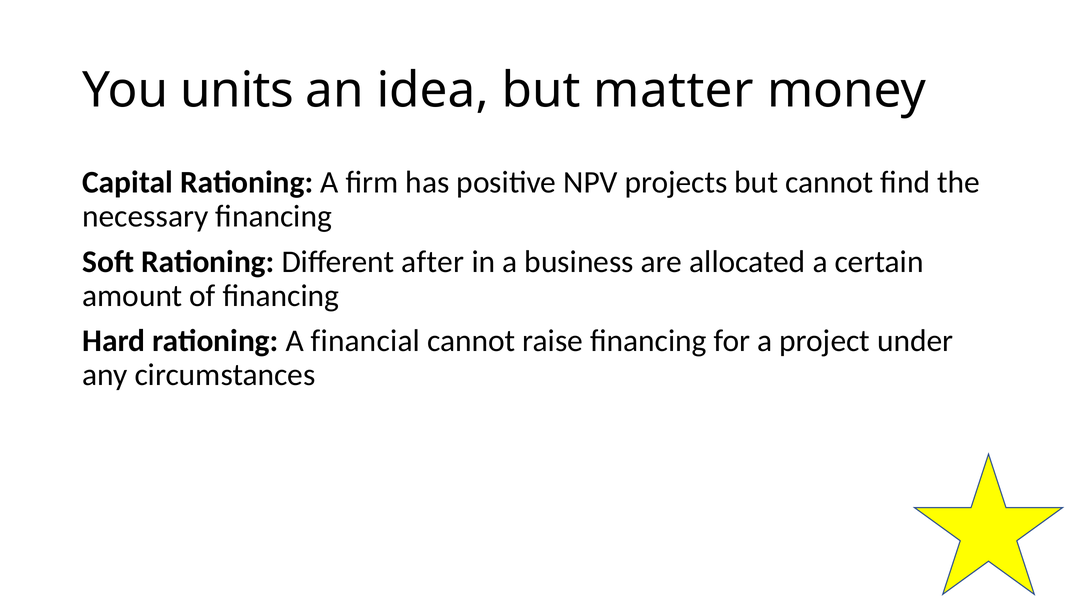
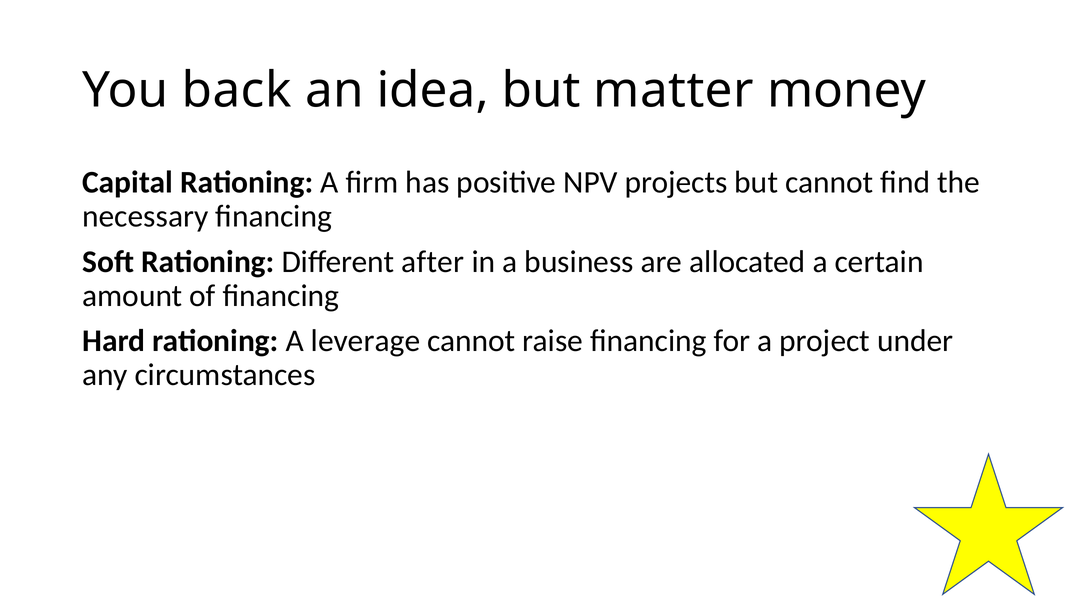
units: units -> back (237, 91)
financial: financial -> leverage (366, 341)
